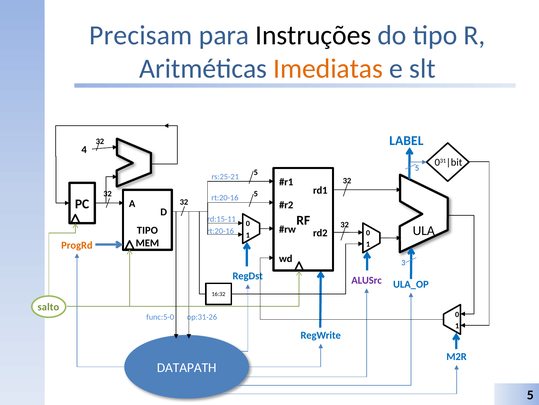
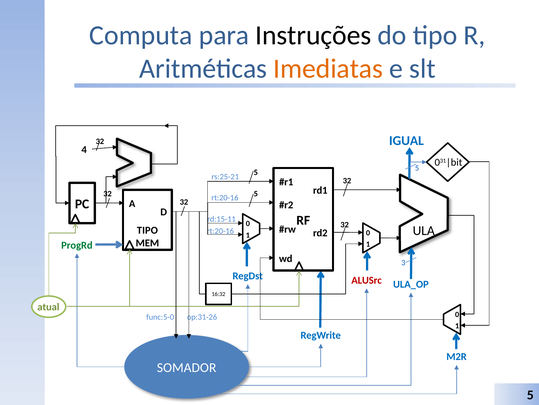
Precisam: Precisam -> Computa (141, 35)
LABEL: LABEL -> IGUAL (406, 140)
ProgRd colour: orange -> green (77, 245)
ALUSrc colour: purple -> red (367, 280)
salto: salto -> atual (48, 306)
DATAPATH: DATAPATH -> SOMADOR (187, 367)
